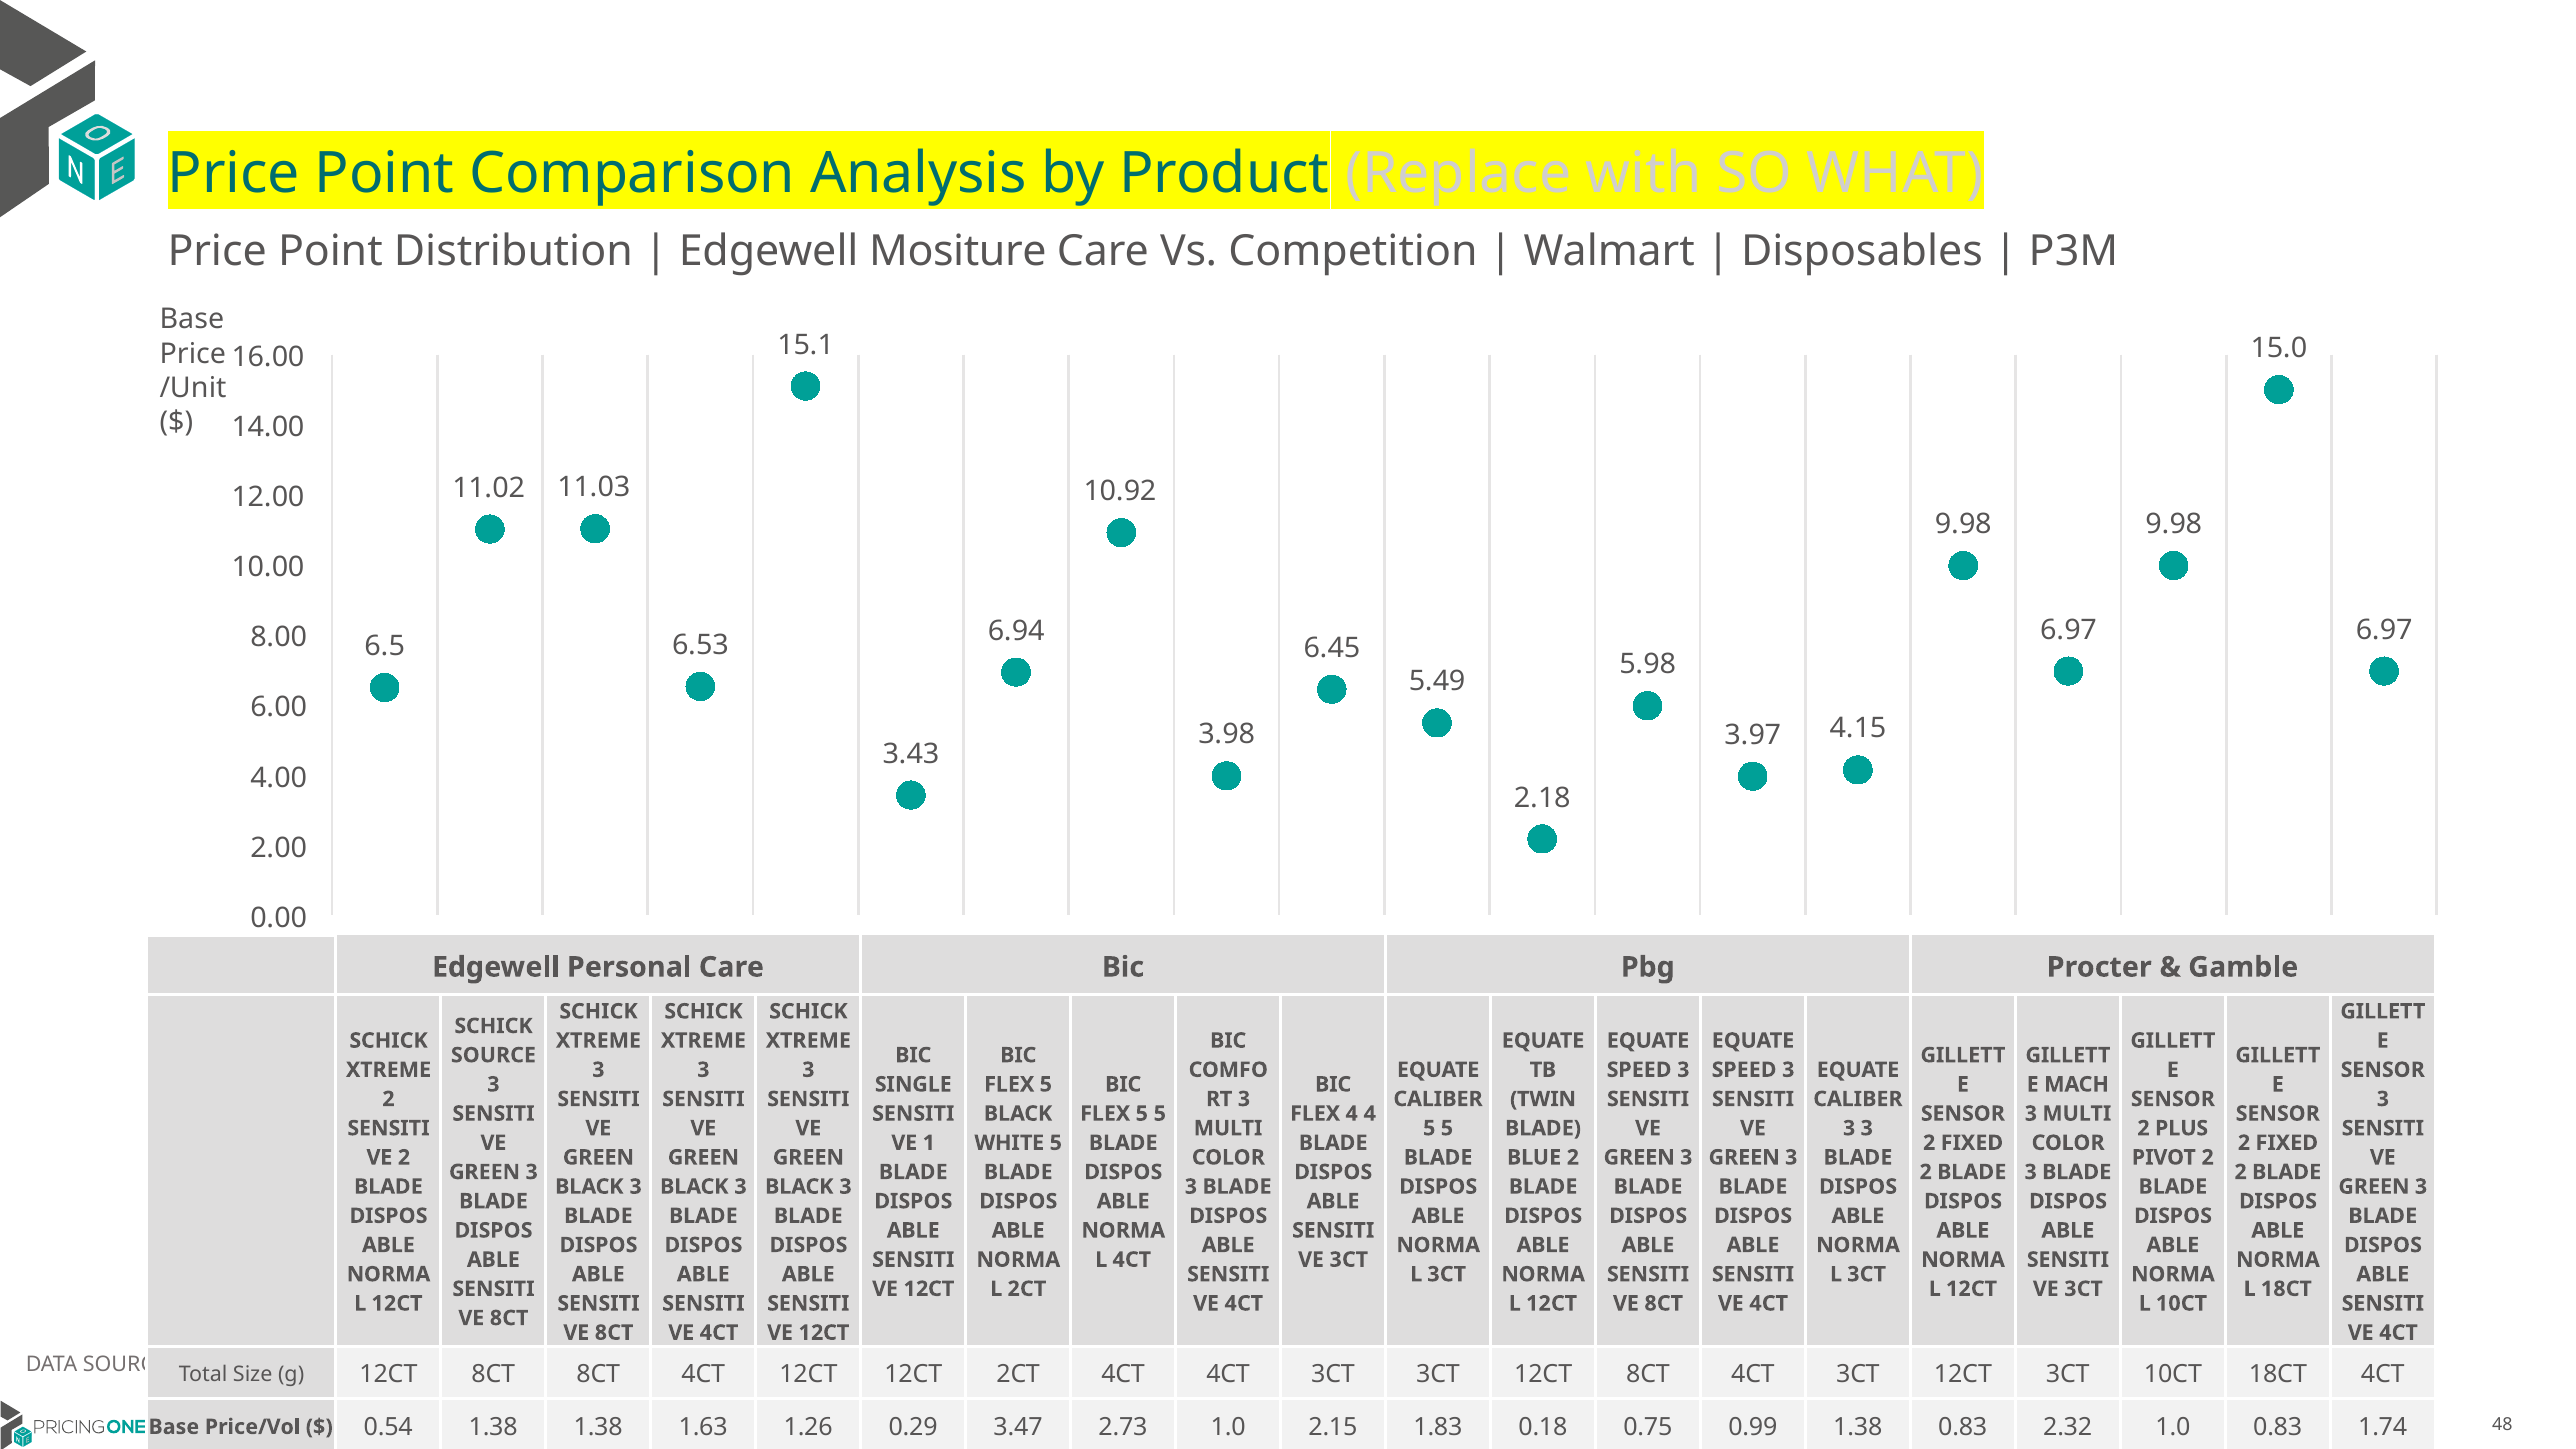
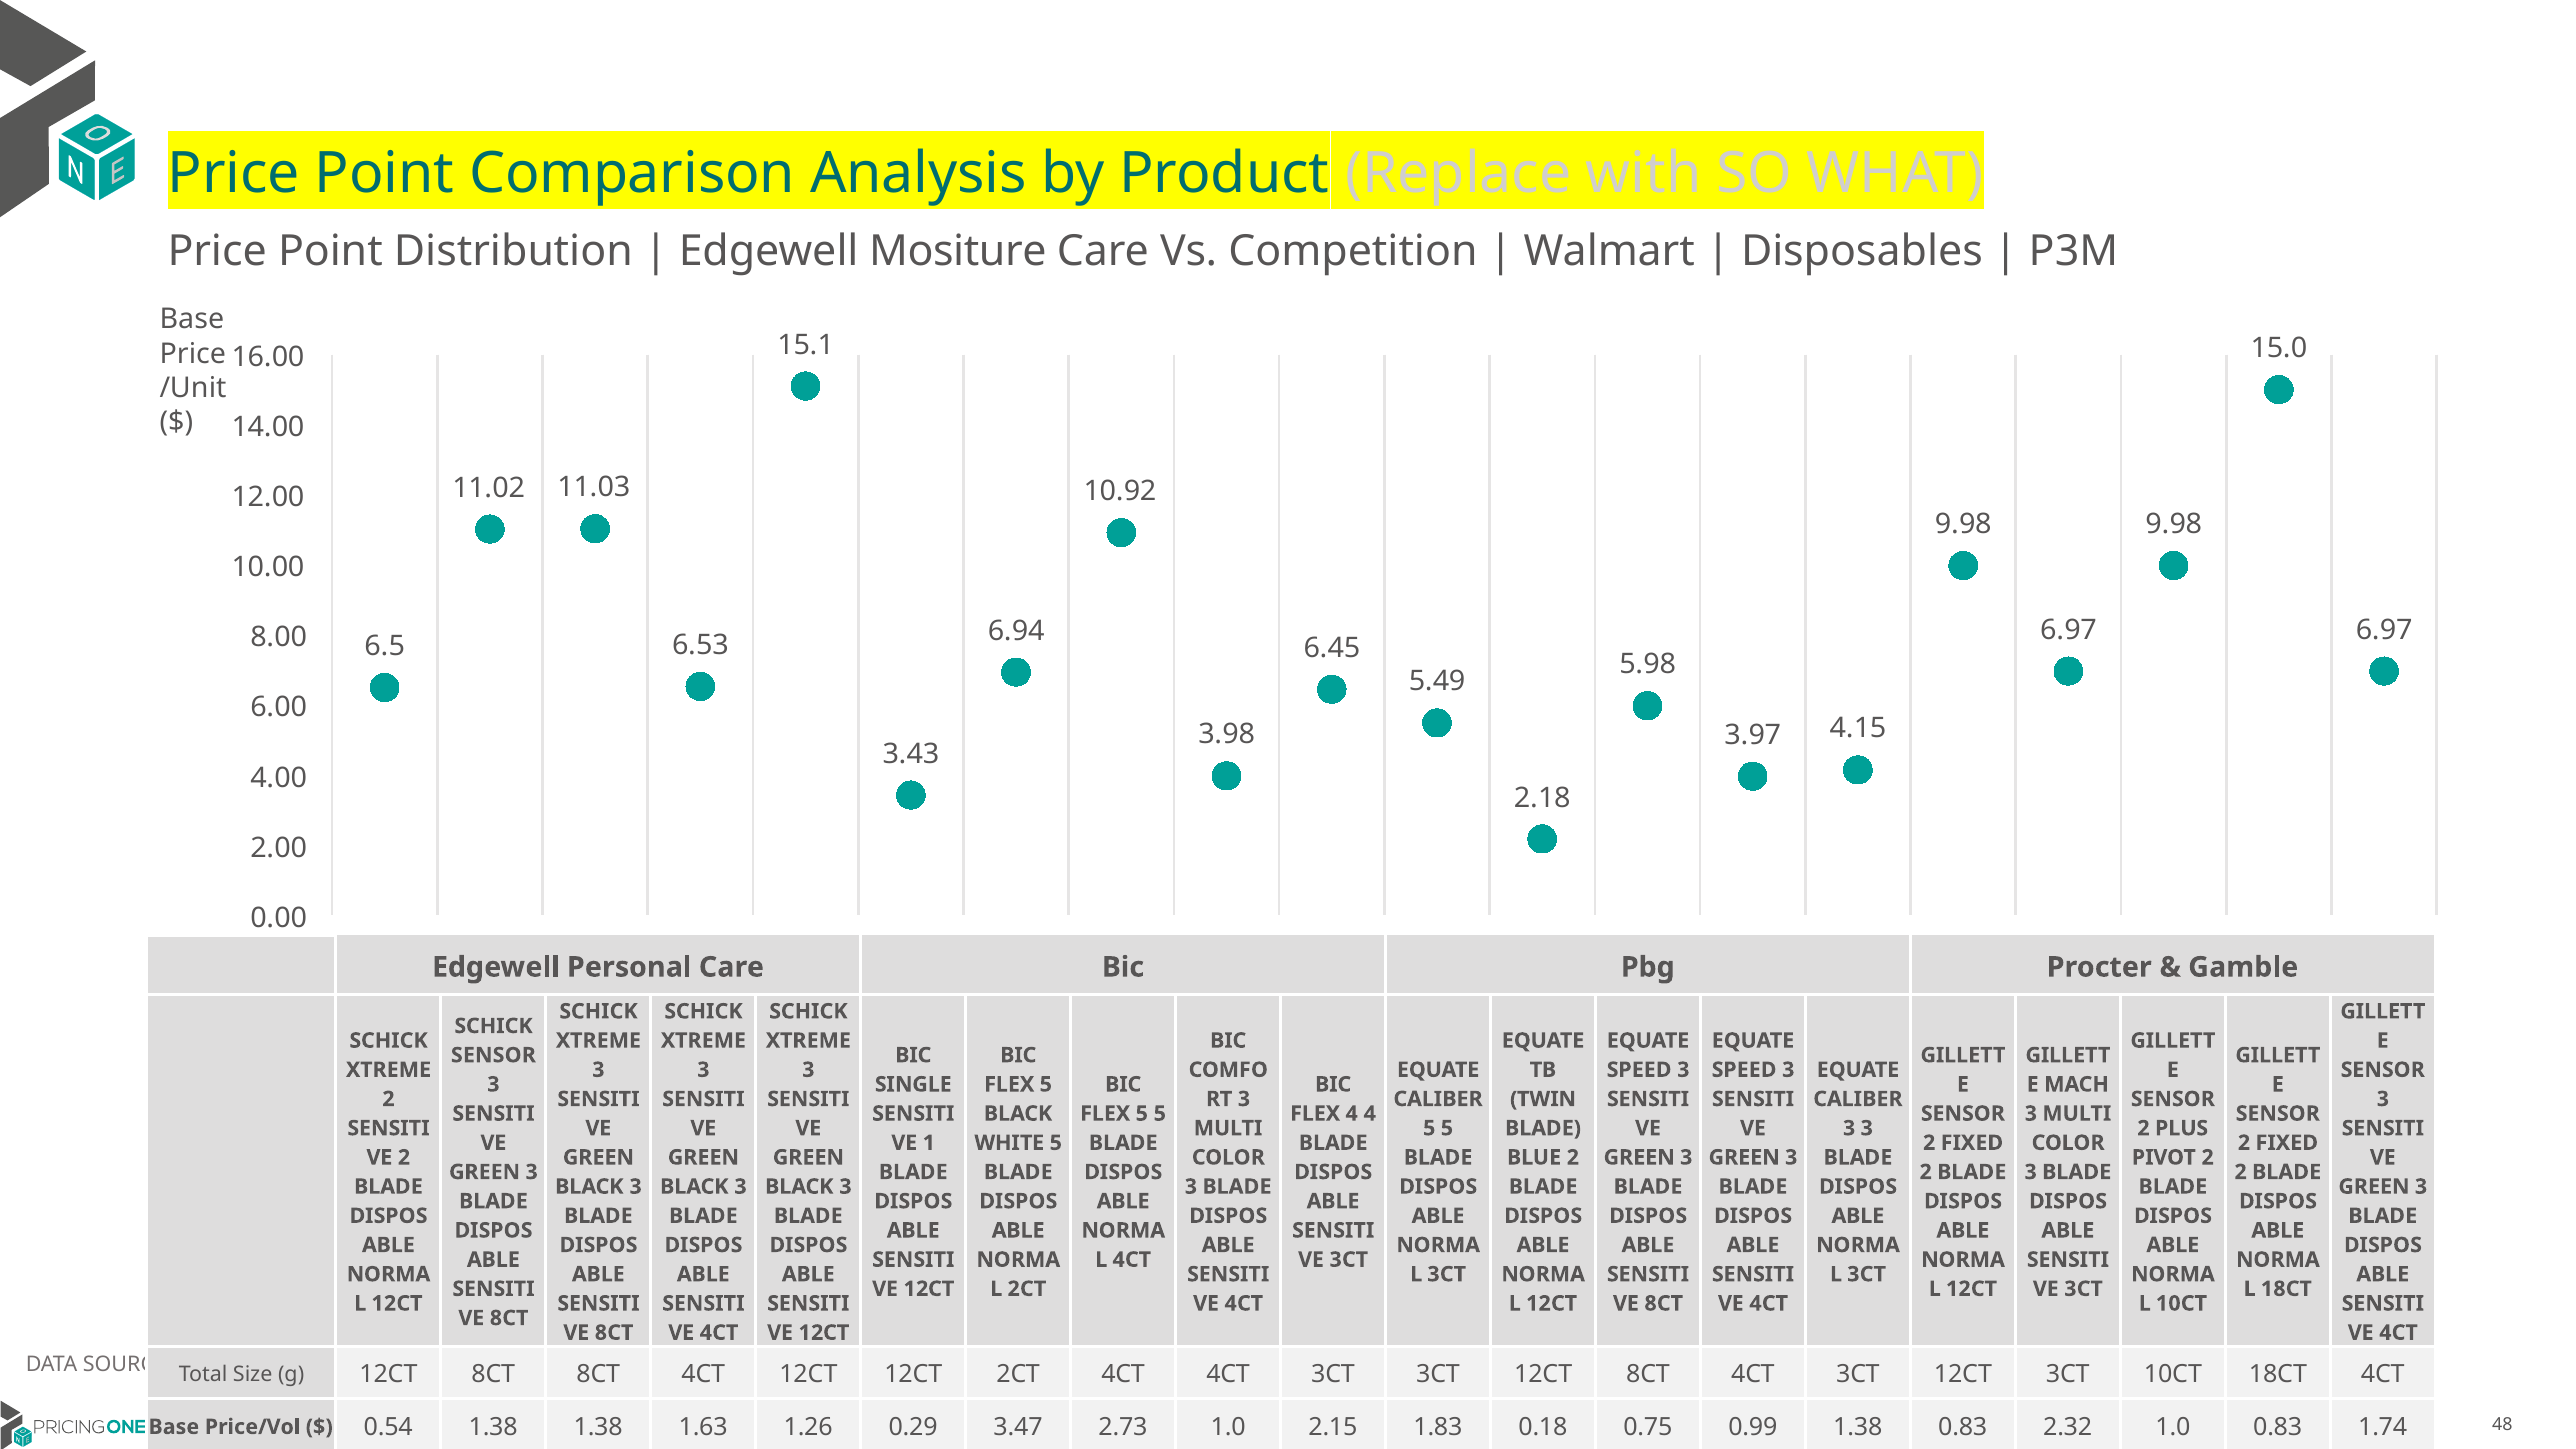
SOURCE: SOURCE -> SENSOR (493, 1055)
